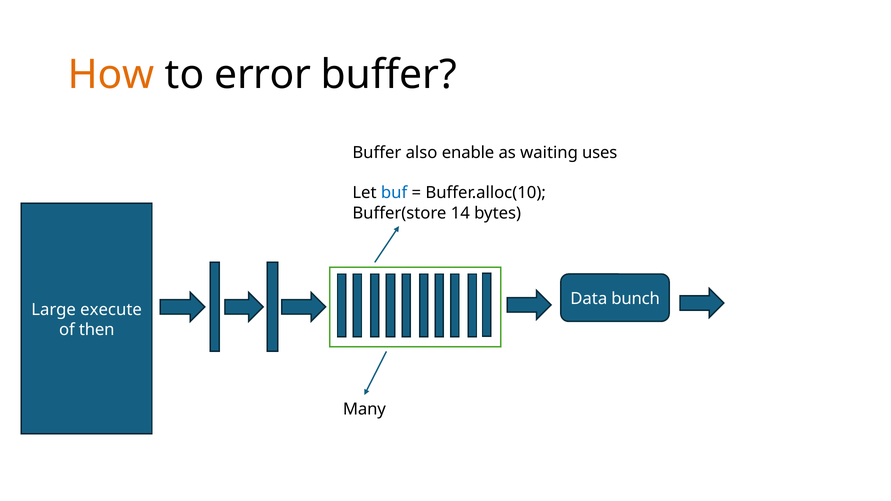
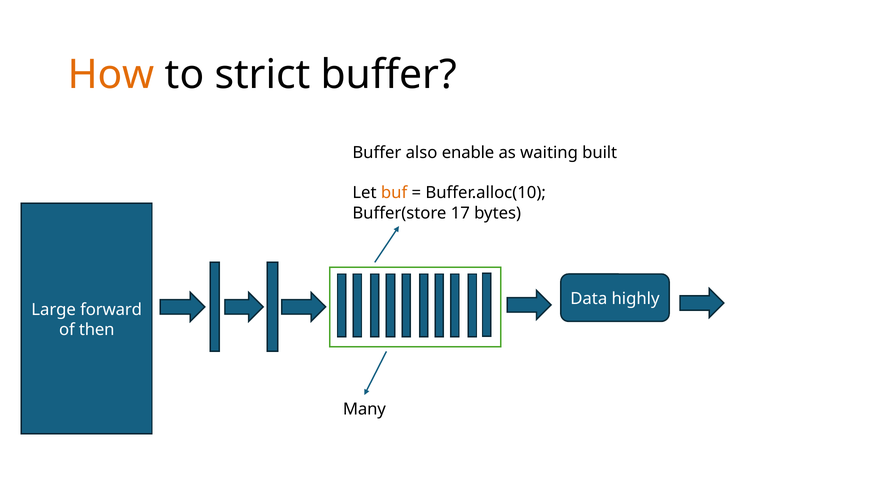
error: error -> strict (263, 75)
uses: uses -> built (600, 153)
buf colour: blue -> orange (394, 193)
14: 14 -> 17 (460, 213)
bunch: bunch -> highly (636, 299)
execute: execute -> forward (111, 310)
